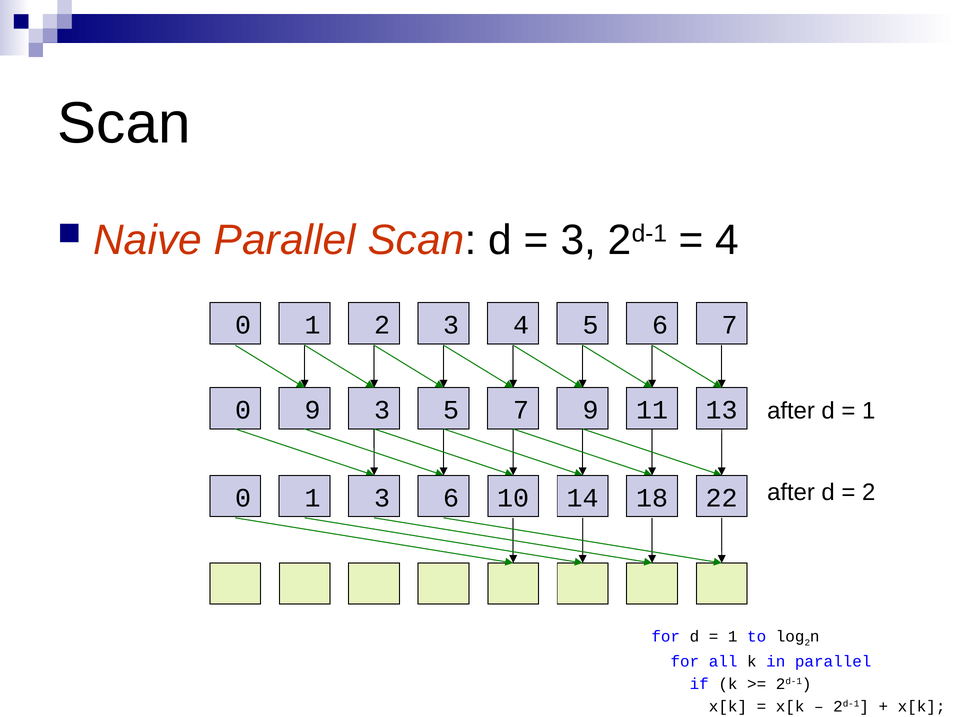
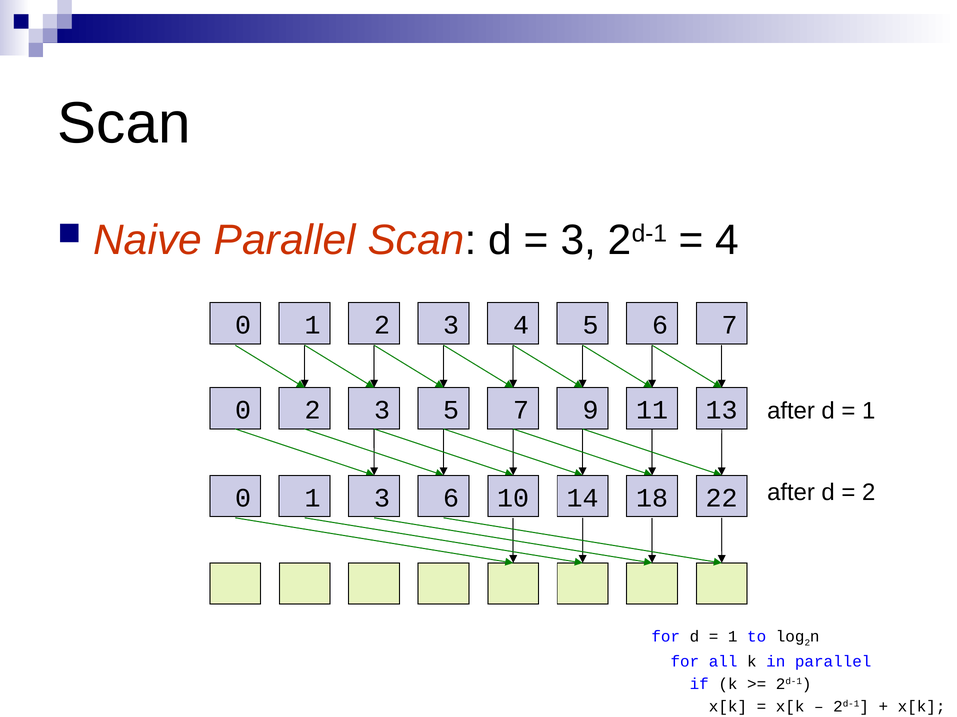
0 9: 9 -> 2 (313, 411)
